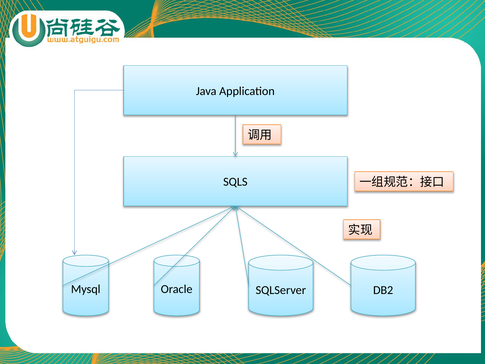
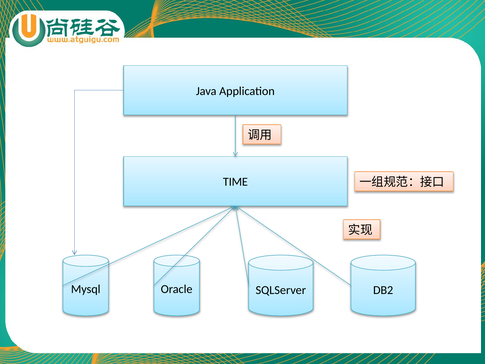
SQLS: SQLS -> TIME (235, 182)
